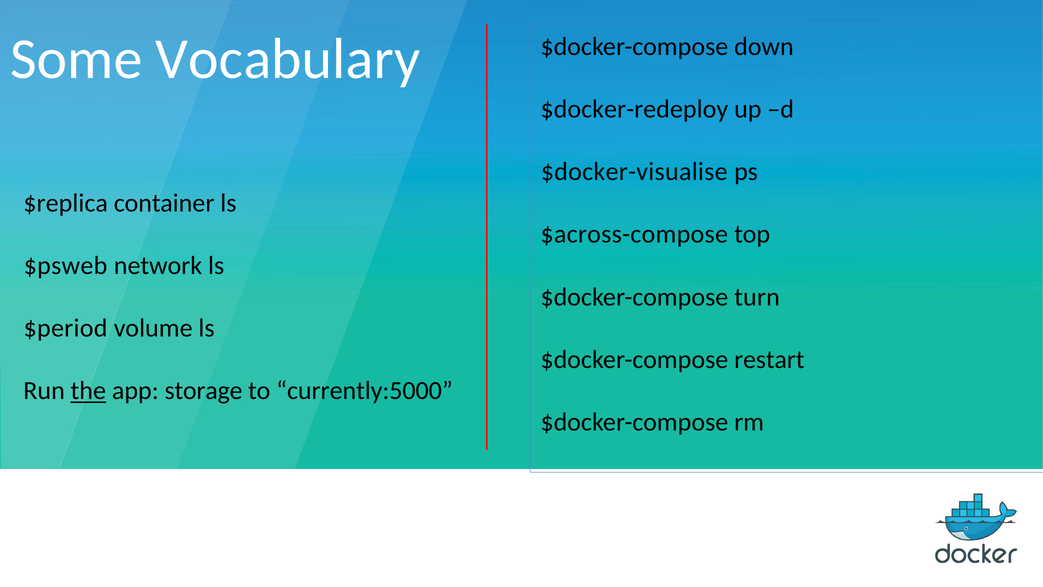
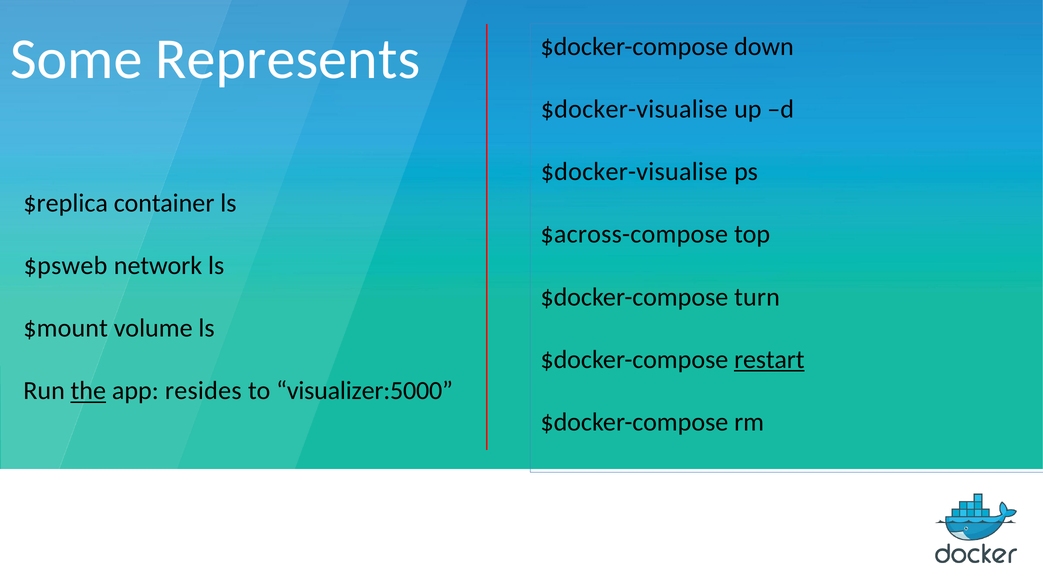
Vocabulary: Vocabulary -> Represents (288, 59)
$docker-redeploy: $docker-redeploy -> $docker-visualise (634, 109)
$period: $period -> $mount (66, 328)
restart underline: none -> present (769, 359)
storage: storage -> resides (203, 391)
currently:5000: currently:5000 -> visualizer:5000 (365, 391)
